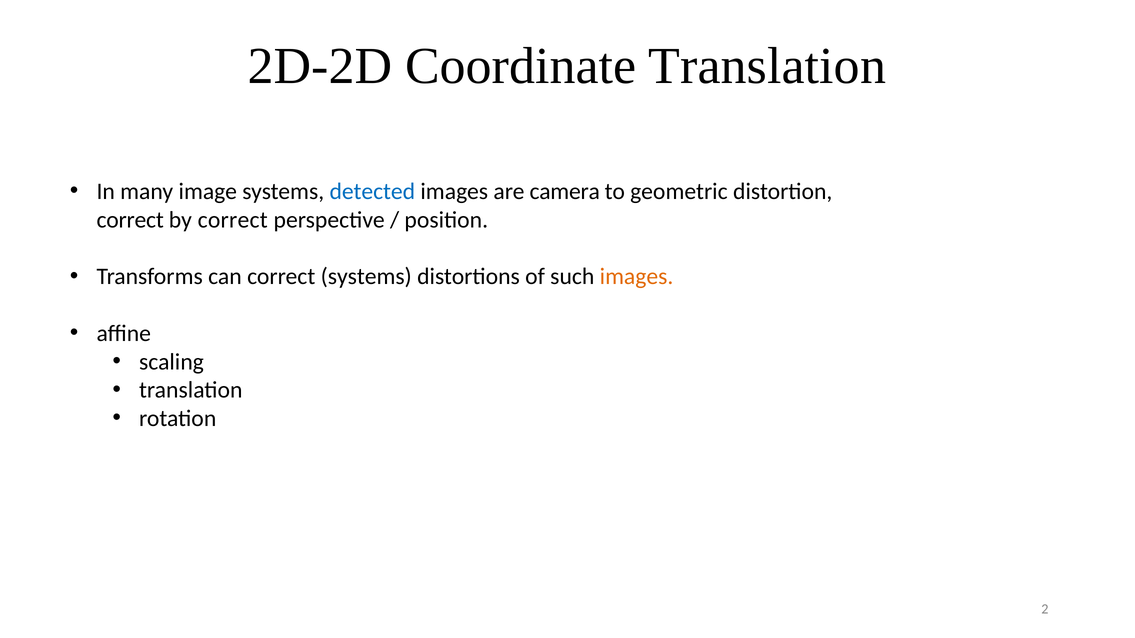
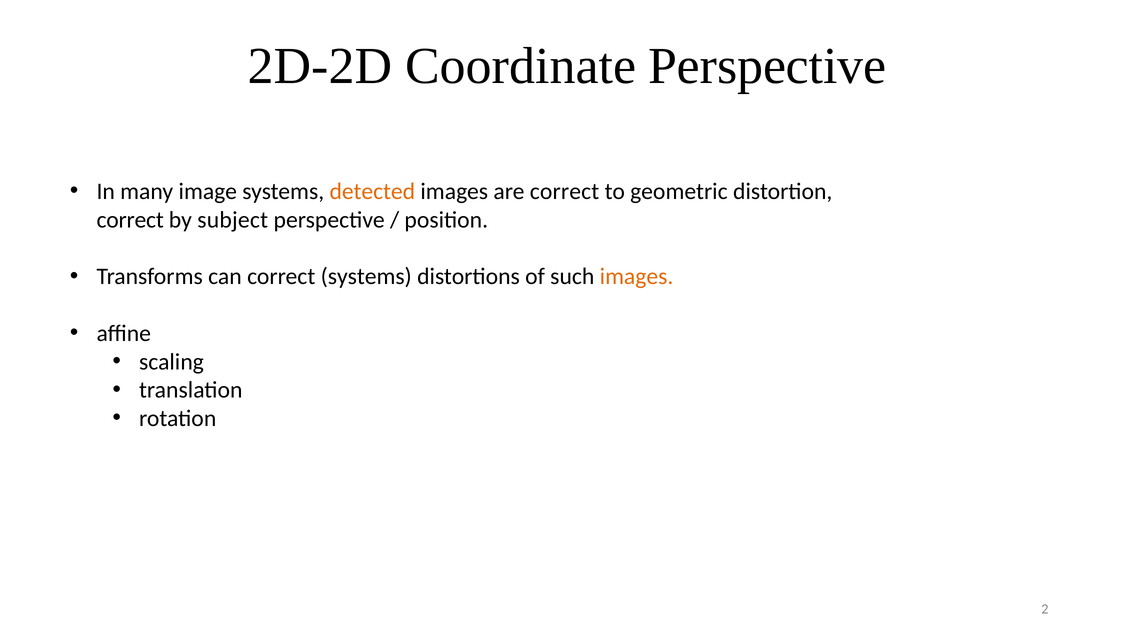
Coordinate Translation: Translation -> Perspective (767, 66)
detected colour: blue -> orange (372, 192)
are camera: camera -> correct (565, 192)
by correct: correct -> subject (233, 220)
